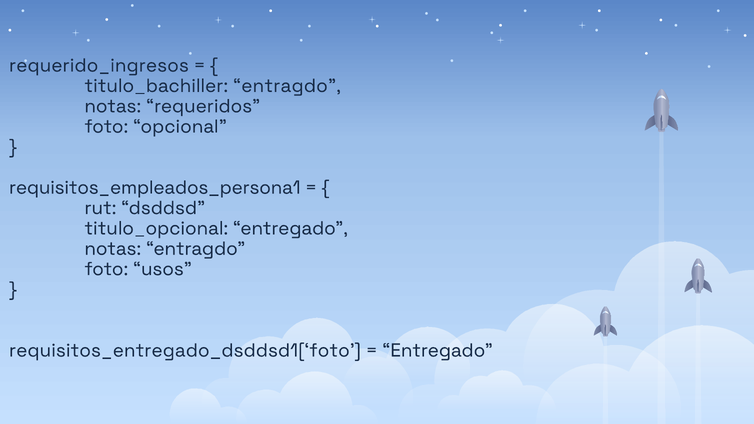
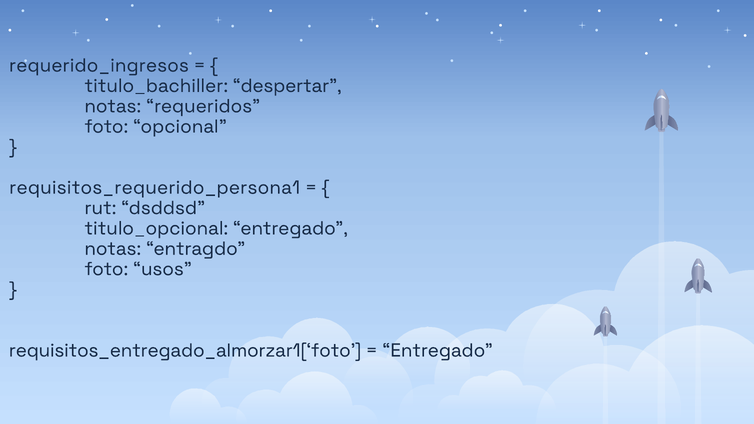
titulo_bachiller entragdo: entragdo -> despertar (287, 86)
requisitos_empleados_persona1: requisitos_empleados_persona1 -> requisitos_requerido_persona1 (155, 188)
requisitos_entregado_dsddsd1[‘foto: requisitos_entregado_dsddsd1[‘foto -> requisitos_entregado_almorzar1[‘foto (185, 350)
